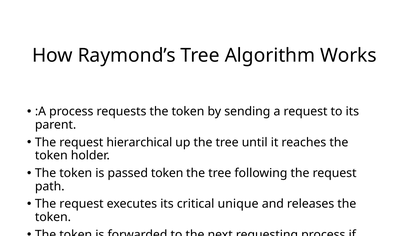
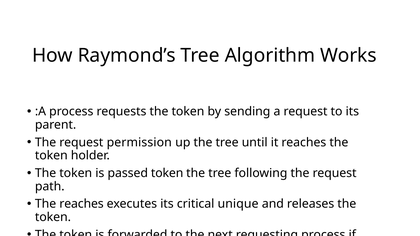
hierarchical: hierarchical -> permission (139, 142)
request: request -> reaches (82, 204)
